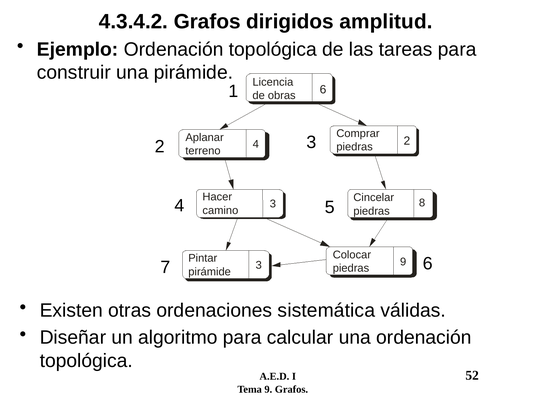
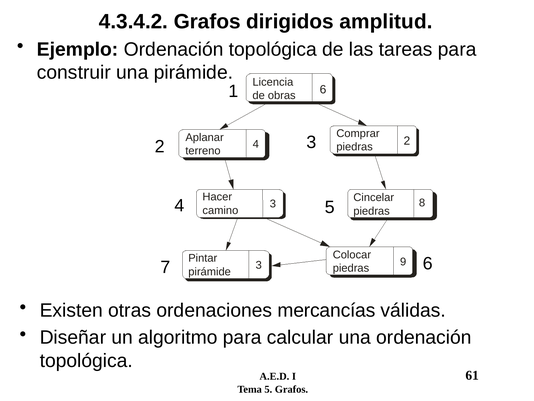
sistemática: sistemática -> mercancías (327, 310)
52: 52 -> 61 (472, 375)
Tema 9: 9 -> 5 (268, 389)
